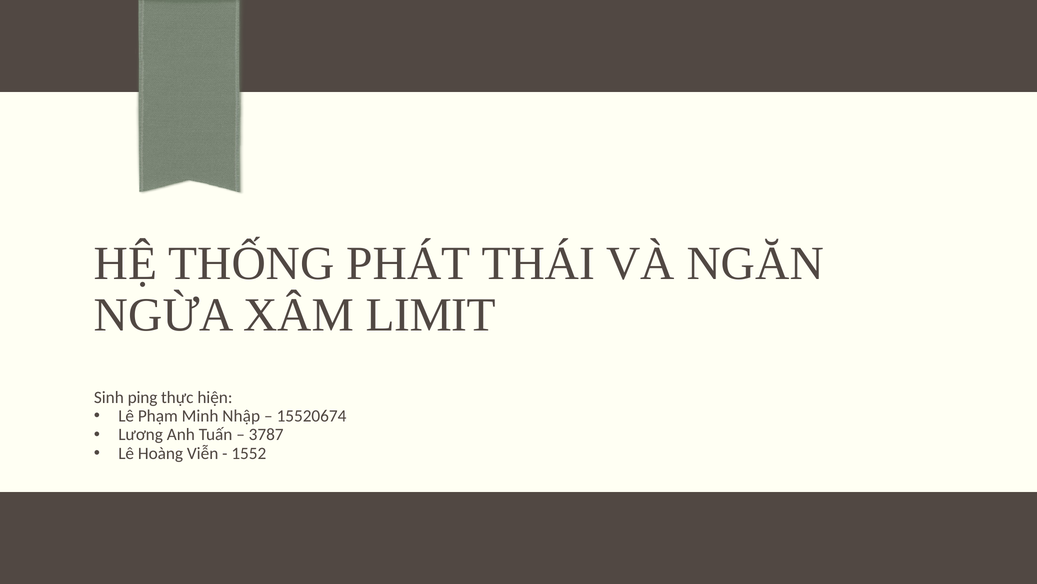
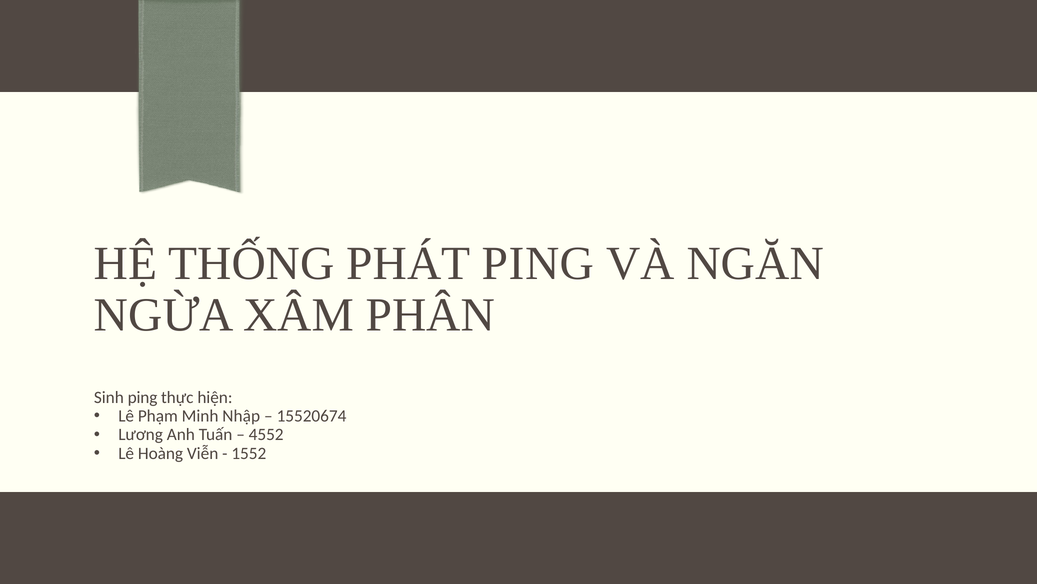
PHÁT THÁI: THÁI -> PING (538, 263)
LIMIT: LIMIT -> PHÂN (430, 315)
3787: 3787 -> 4552 (266, 434)
